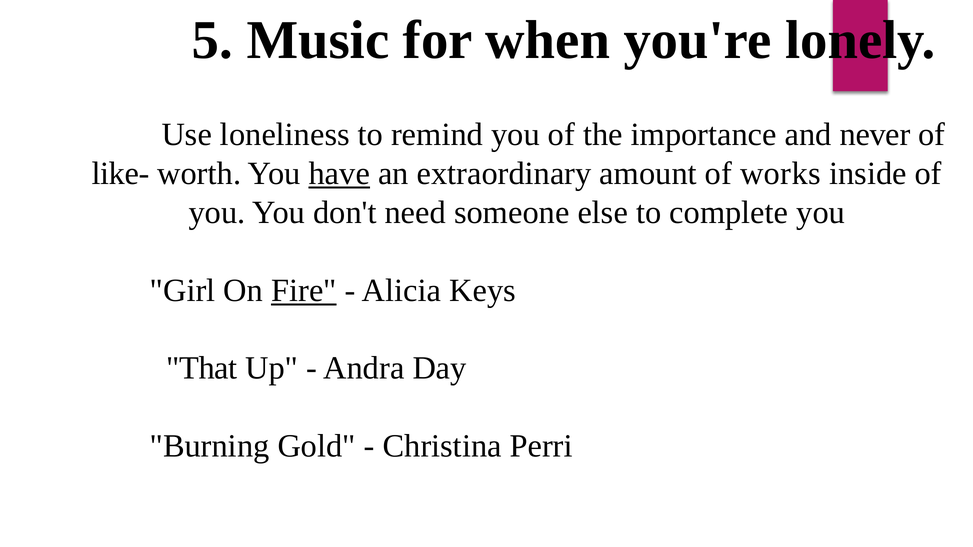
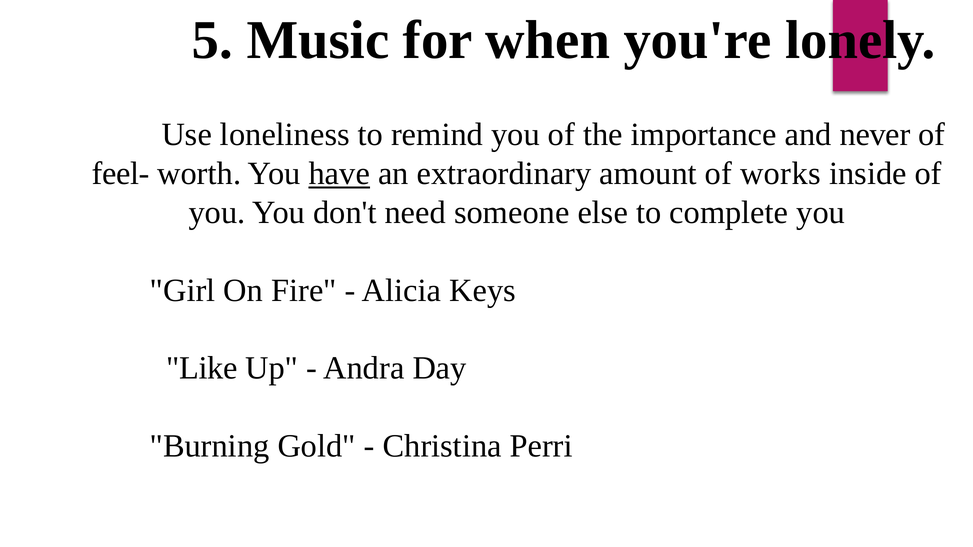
like-: like- -> feel- (121, 174)
Fire underline: present -> none (304, 291)
That: That -> Like (202, 368)
